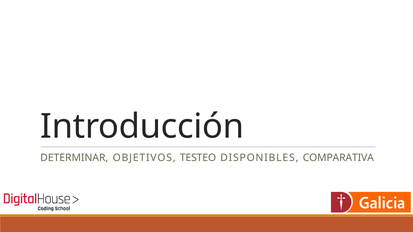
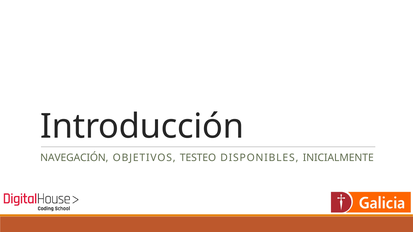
DETERMINAR: DETERMINAR -> NAVEGACIÓN (74, 158)
COMPARATIVA: COMPARATIVA -> INICIALMENTE (338, 158)
